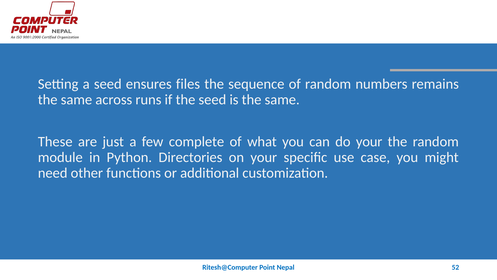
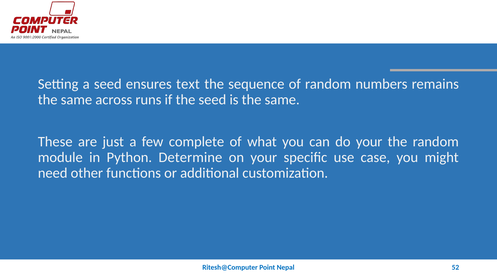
files: files -> text (188, 84)
Directories: Directories -> Determine (190, 157)
